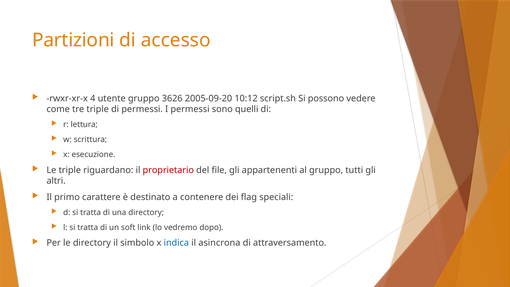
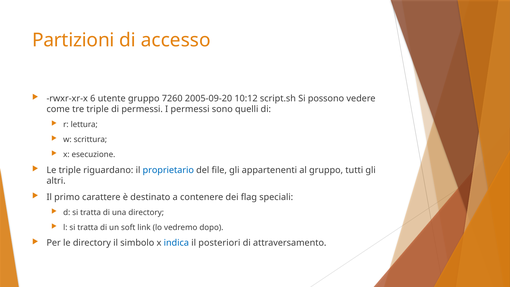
4: 4 -> 6 (93, 98)
3626: 3626 -> 7260 (172, 98)
proprietario colour: red -> blue (168, 170)
asincrona: asincrona -> posteriori (219, 243)
